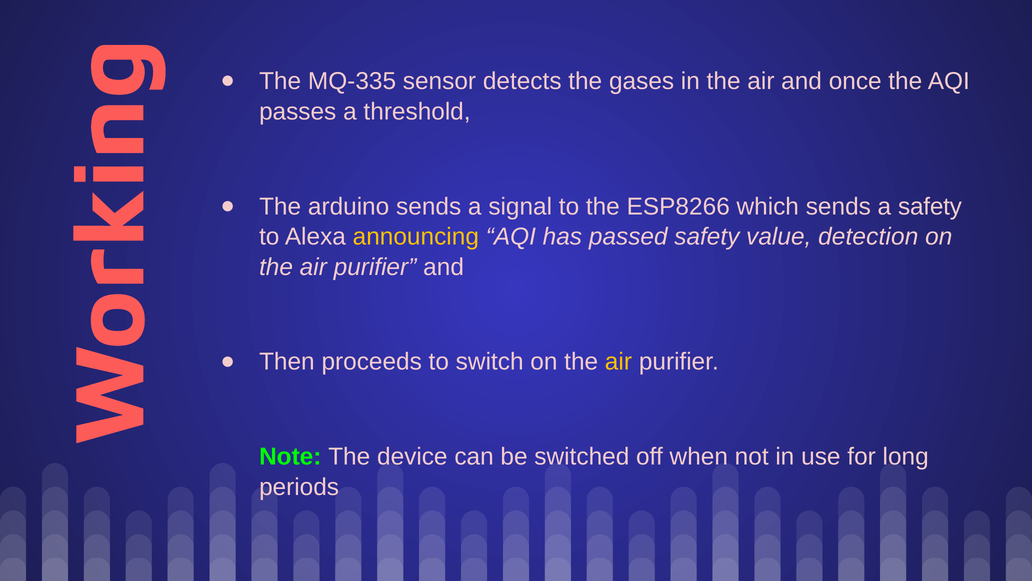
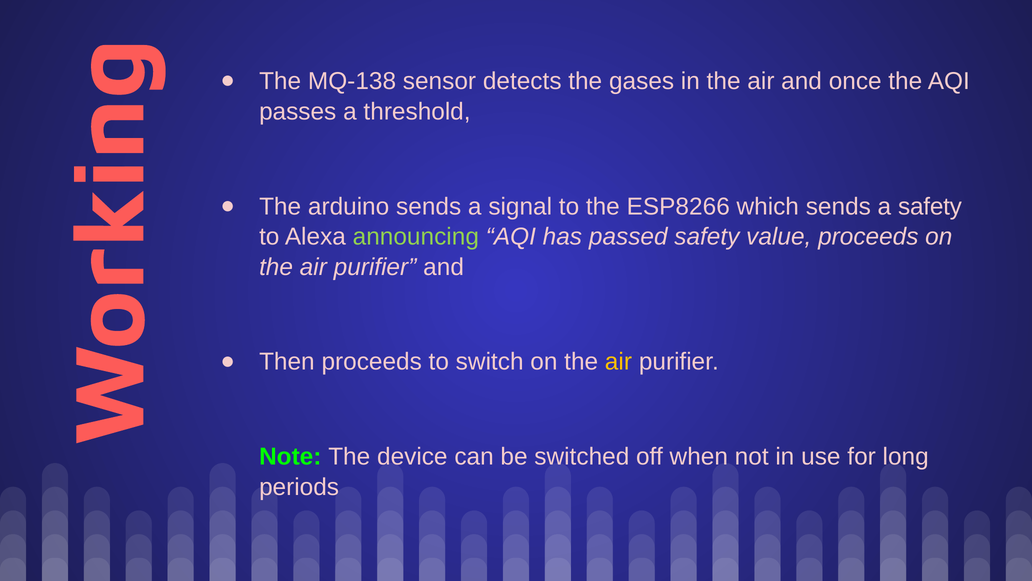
MQ-335: MQ-335 -> MQ-138 (352, 81)
announcing colour: yellow -> light green (416, 237)
value detection: detection -> proceeds (868, 237)
